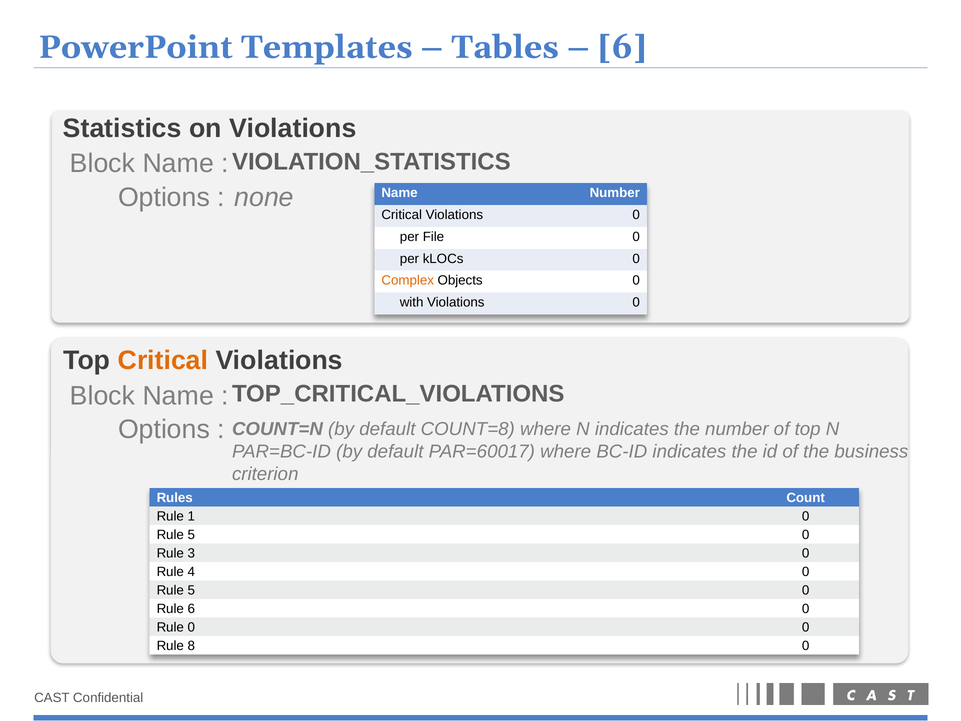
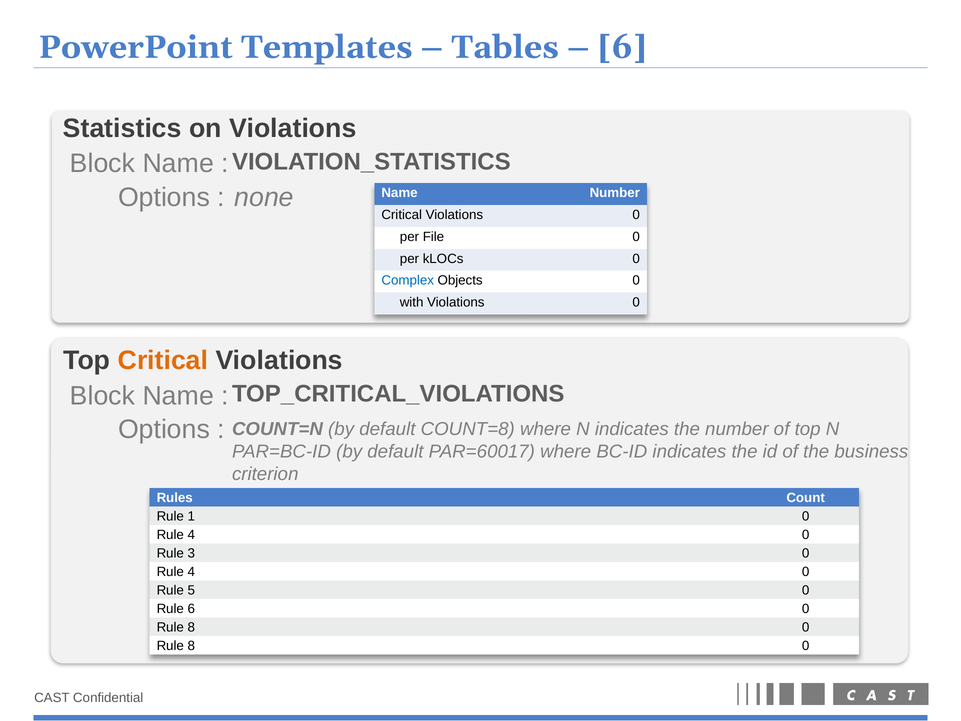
Complex colour: orange -> blue (408, 280)
5: 5 -> 4 (191, 535)
0: 0 -> 8 (191, 627)
